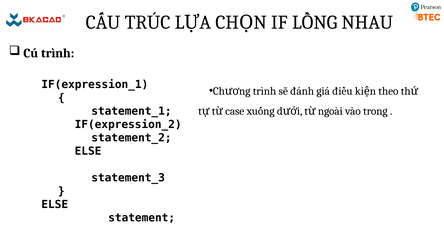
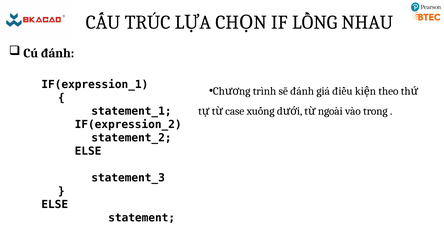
Cú trình: trình -> đánh (58, 53)
